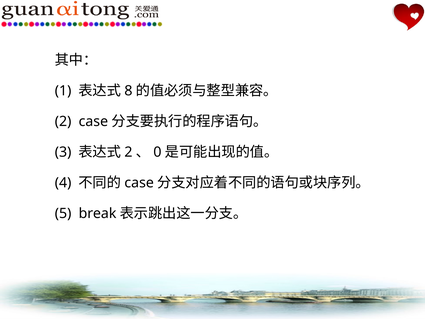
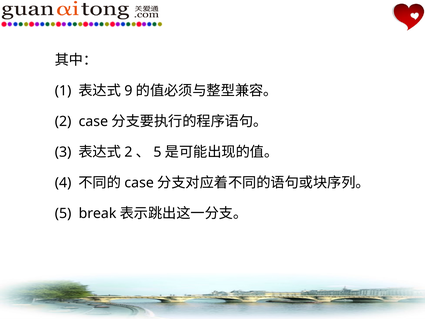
8: 8 -> 9 (128, 91)
0: 0 -> 5 (157, 152)
